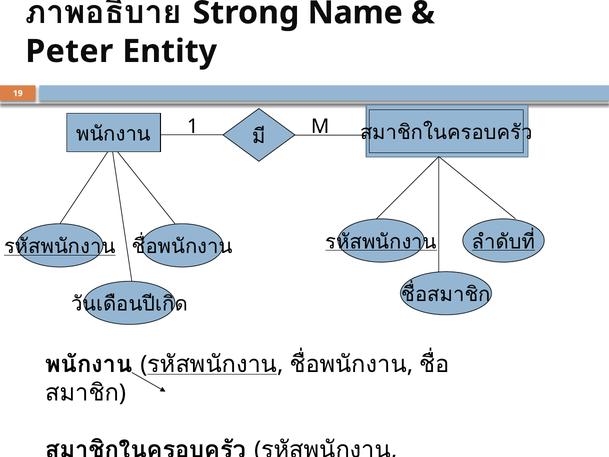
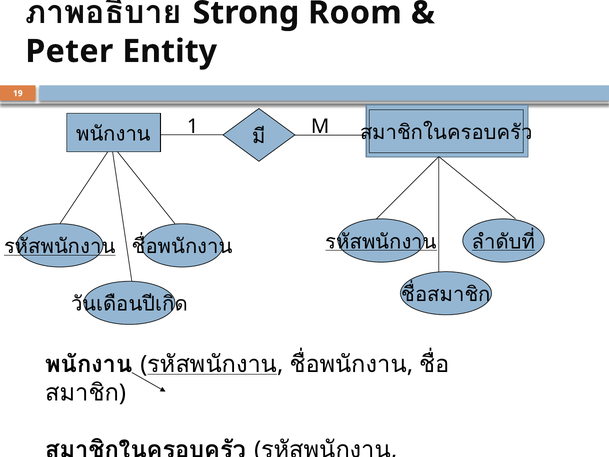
Name: Name -> Room (355, 13)
